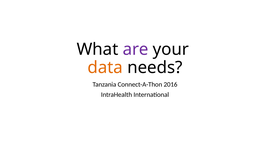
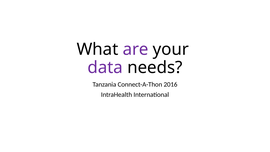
data colour: orange -> purple (105, 67)
